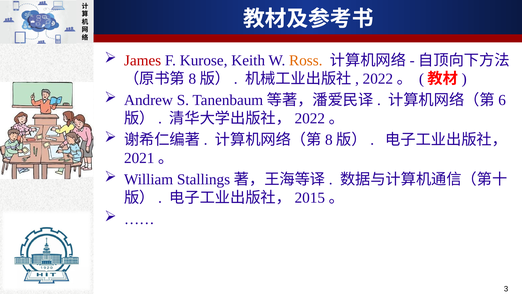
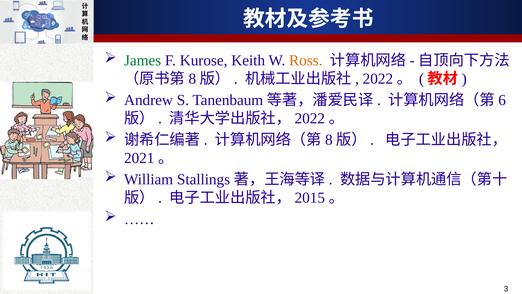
James colour: red -> green (143, 60)
